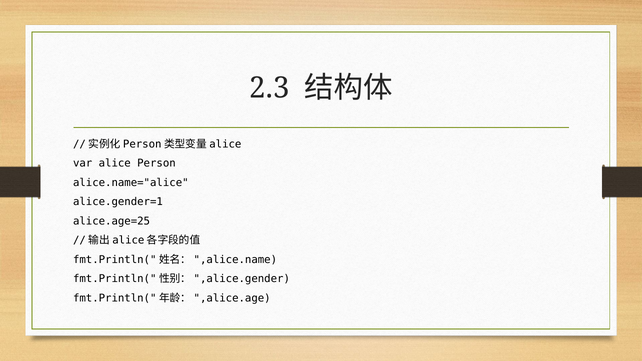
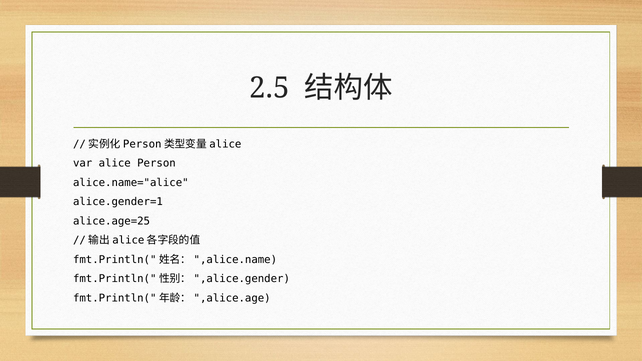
2.3: 2.3 -> 2.5 (269, 88)
